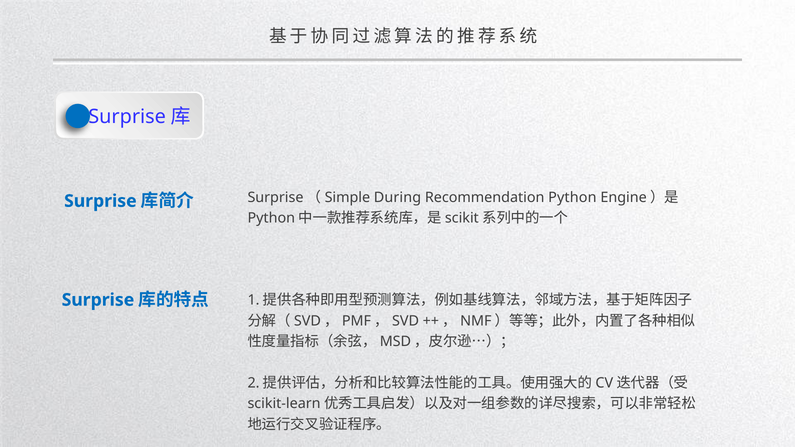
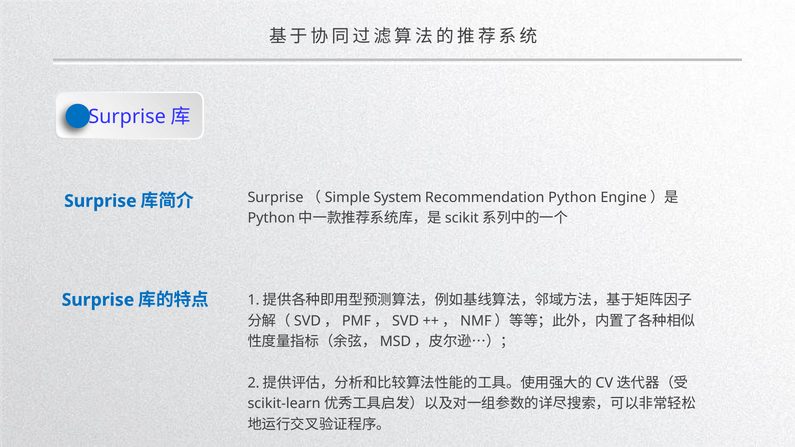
During: During -> System (398, 197)
